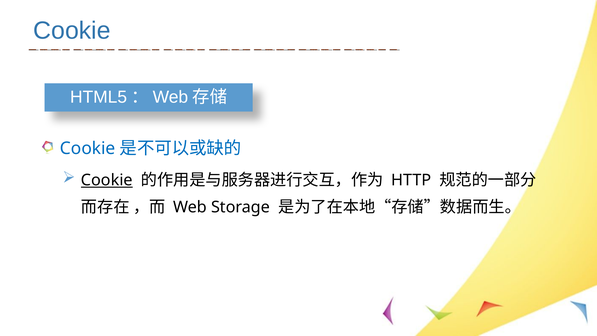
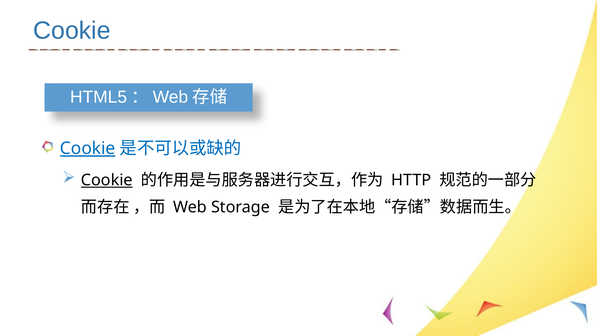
Cookie underline: none -> present (88, 148)
